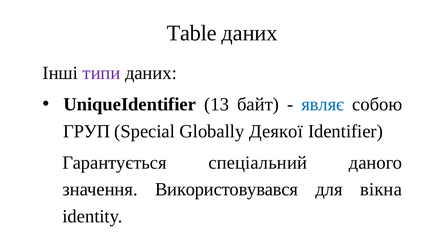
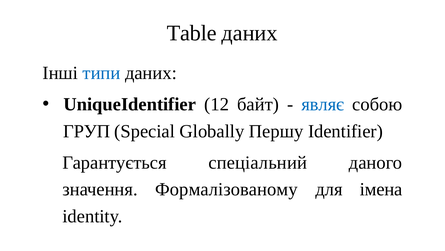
типи colour: purple -> blue (102, 73)
13: 13 -> 12 (217, 104)
Деякої: Деякої -> Першу (276, 131)
Використовувався: Використовувався -> Формалізованому (226, 189)
вікна: вікна -> імена (381, 189)
